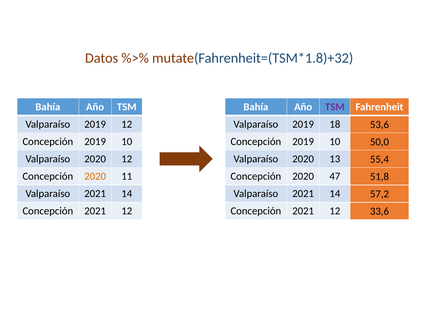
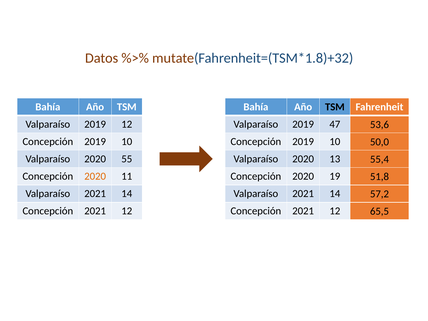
TSM colour: purple -> black (335, 107)
18: 18 -> 47 (335, 124)
2020 12: 12 -> 55 (127, 159)
47: 47 -> 19 (335, 176)
33,6: 33,6 -> 65,5 (380, 211)
